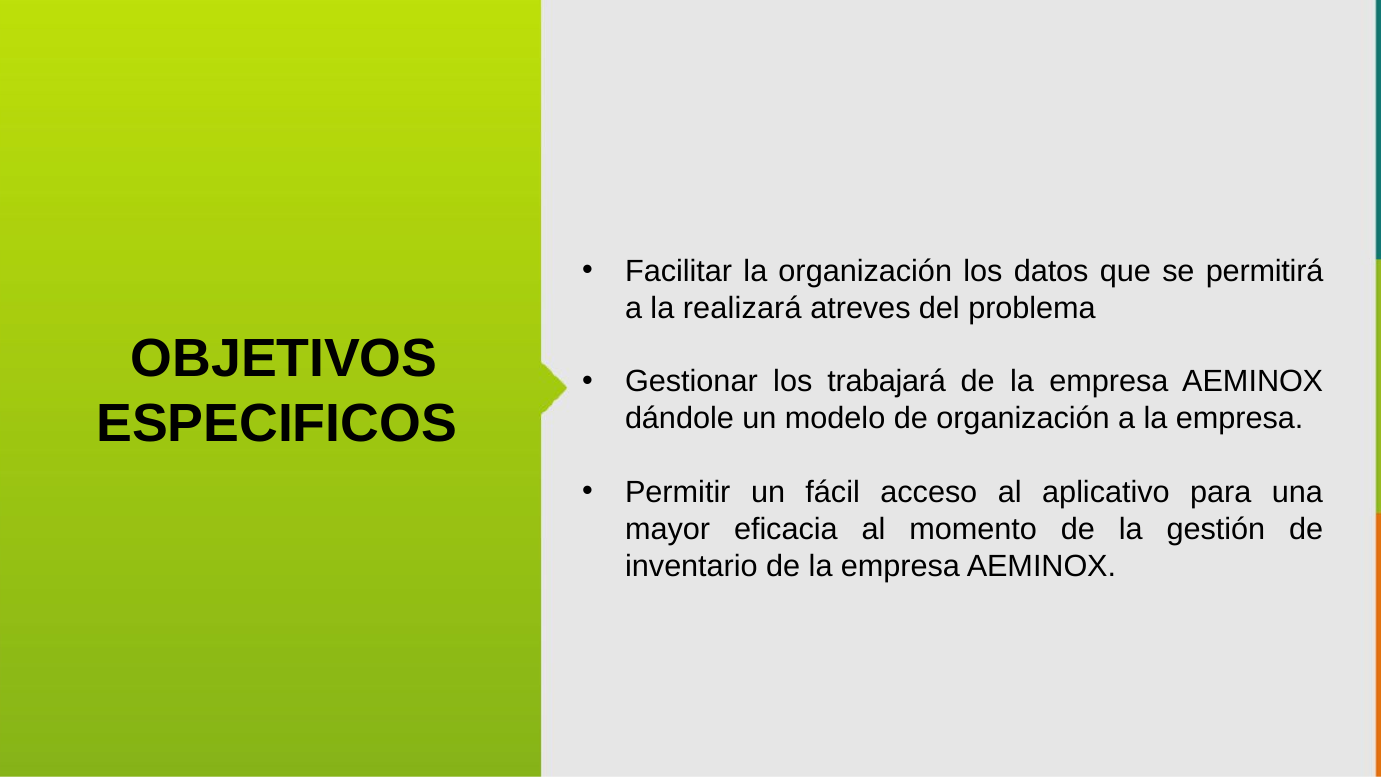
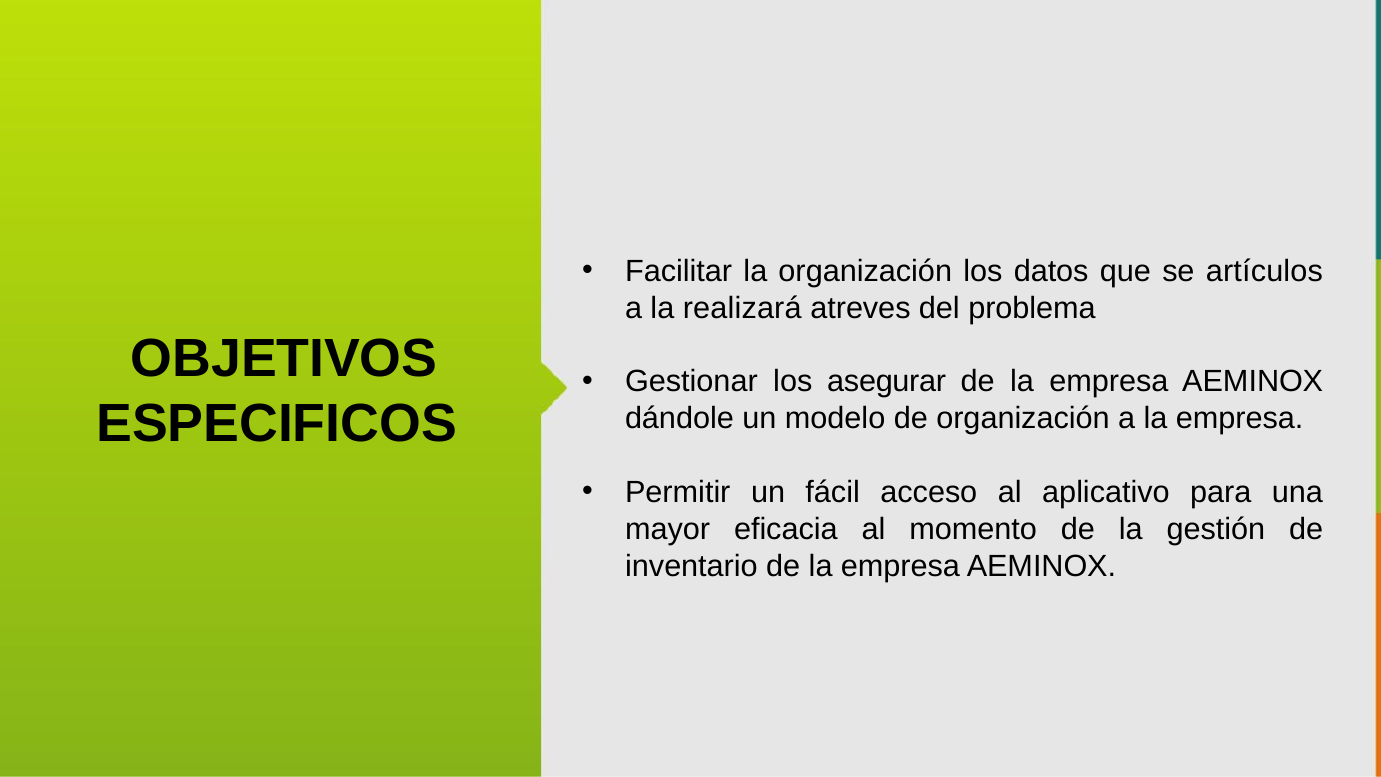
permitirá: permitirá -> artículos (1264, 271)
trabajará: trabajará -> asegurar (887, 382)
